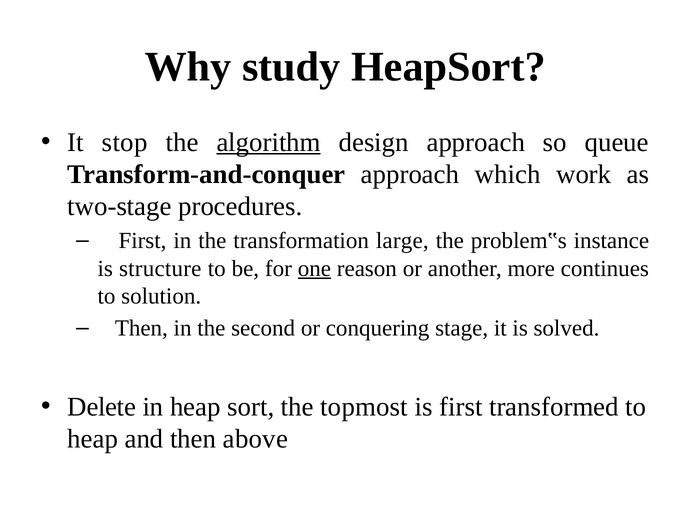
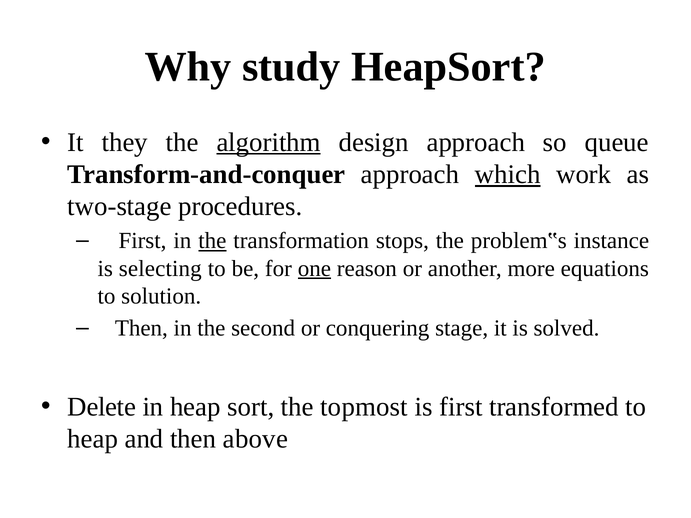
stop: stop -> they (125, 142)
which underline: none -> present (508, 175)
the underline: none -> present (212, 241)
large: large -> stops (402, 241)
structure: structure -> selecting (160, 269)
continues: continues -> equations (605, 269)
